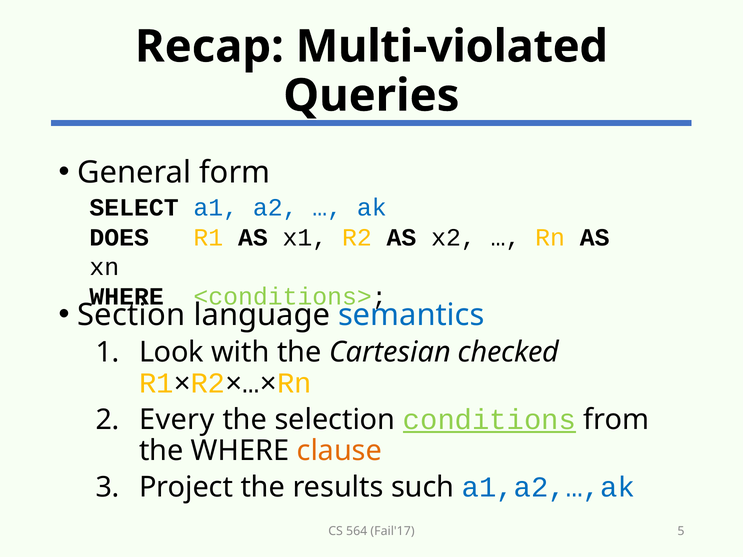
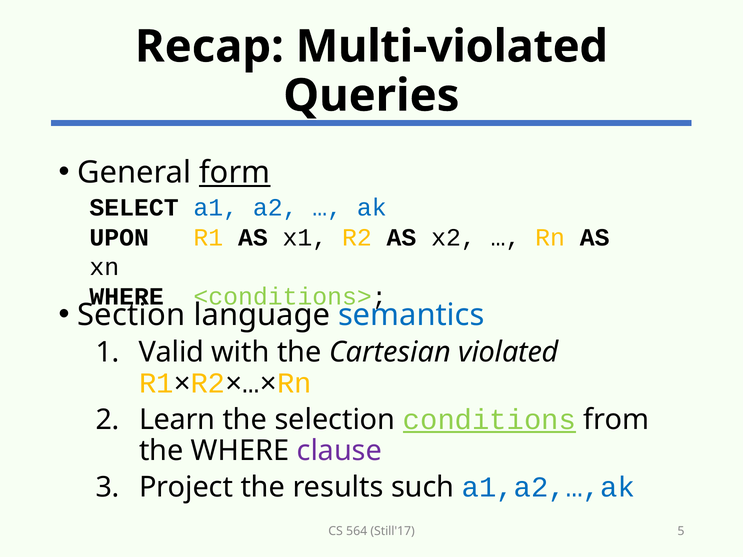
form underline: none -> present (235, 173)
DOES: DOES -> UPON (119, 237)
Look: Look -> Valid (171, 352)
checked: checked -> violated (508, 352)
Every: Every -> Learn (177, 420)
clause colour: orange -> purple (339, 451)
Fail'17: Fail'17 -> Still'17 (393, 531)
